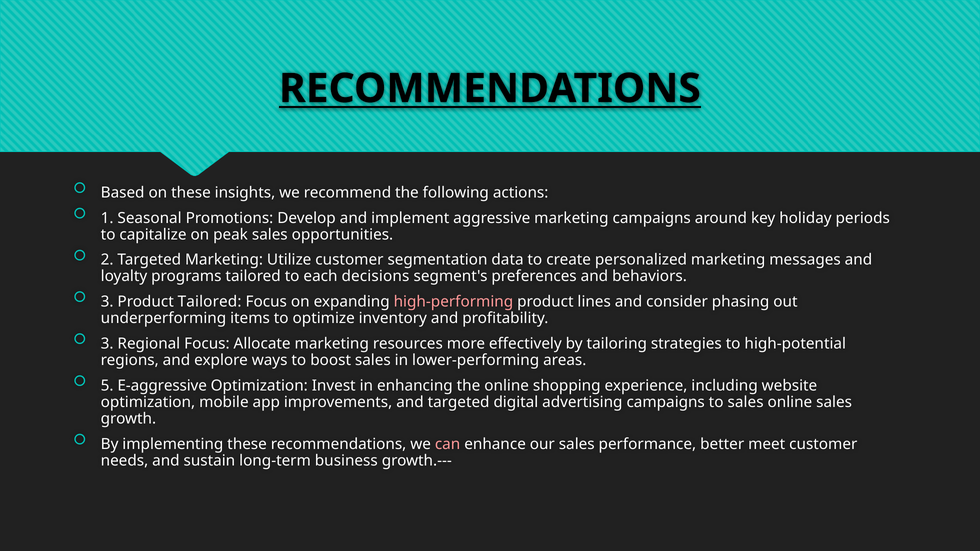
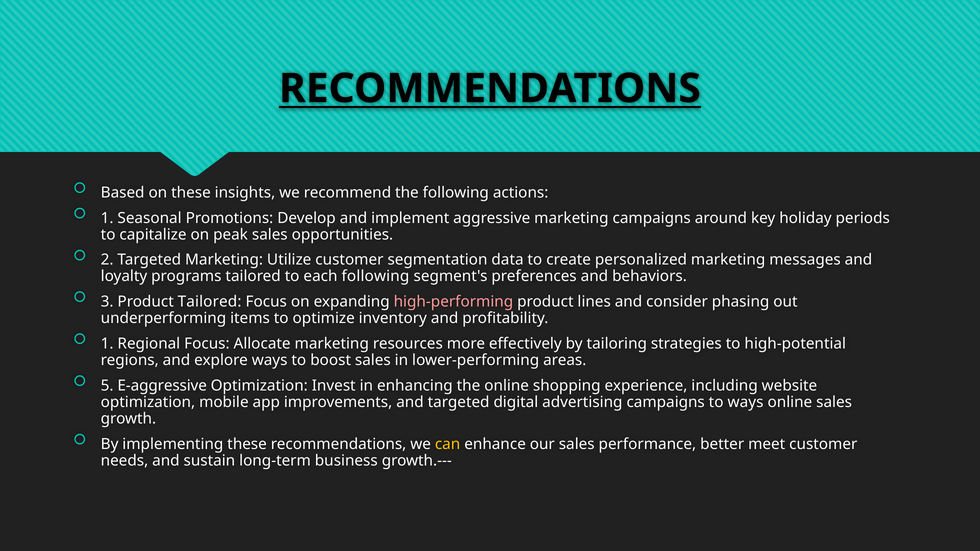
each decisions: decisions -> following (375, 277)
3: 3 -> 1 (107, 344)
to sales: sales -> ways (746, 402)
can colour: pink -> yellow (448, 444)
